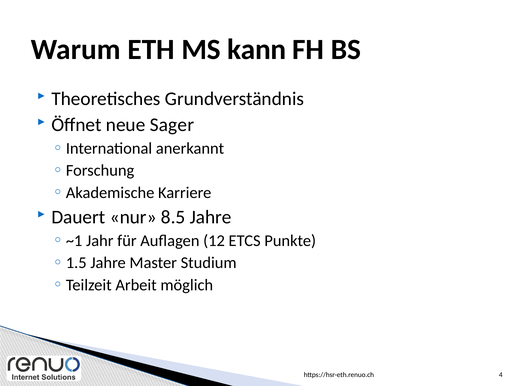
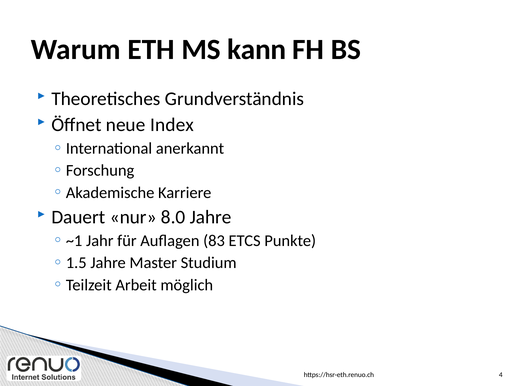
Sager: Sager -> Index (172, 125)
8.5: 8.5 -> 8.0 (173, 217)
12: 12 -> 83 (214, 241)
